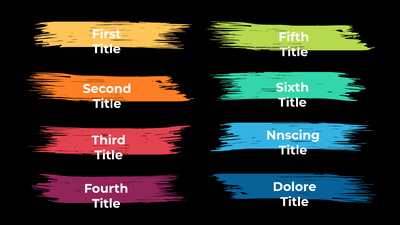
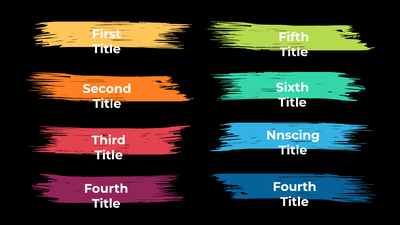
Dolore: Dolore -> Fourth (295, 187)
